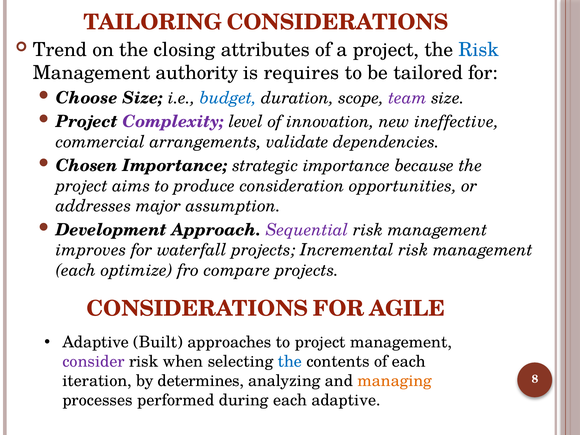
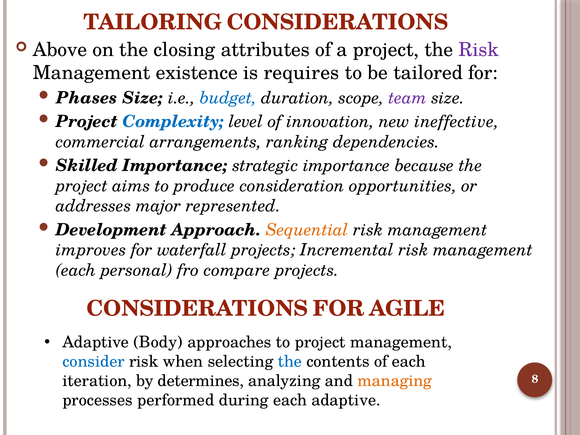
Trend: Trend -> Above (60, 50)
Risk colour: blue -> purple (479, 50)
authority: authority -> existence (197, 73)
Choose: Choose -> Phases (87, 98)
Complexity colour: purple -> blue (173, 121)
validate: validate -> ranking (297, 142)
Chosen: Chosen -> Skilled (87, 165)
assumption: assumption -> represented (233, 206)
Sequential colour: purple -> orange (307, 230)
optimize: optimize -> personal (137, 270)
Built: Built -> Body (158, 342)
consider colour: purple -> blue (94, 362)
